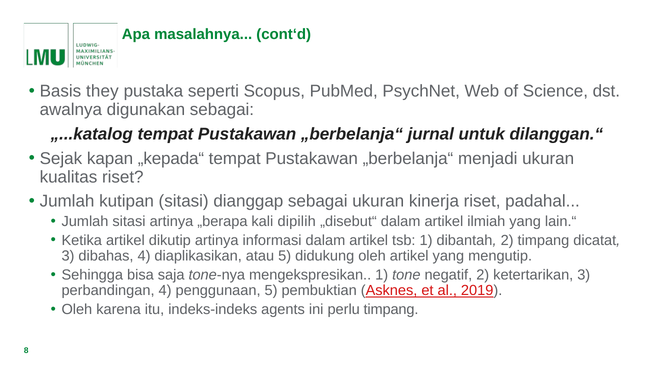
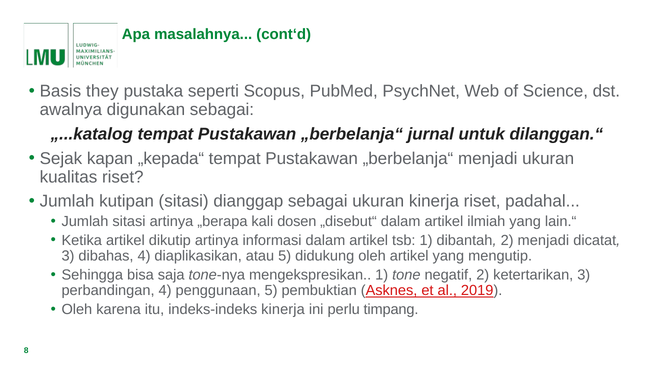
dipilih: dipilih -> dosen (297, 221)
2 timpang: timpang -> menjadi (543, 240)
indeks-indeks agents: agents -> kinerja (283, 309)
